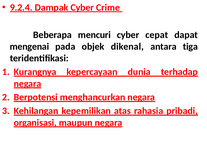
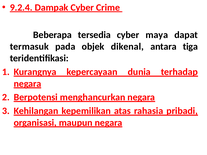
mencuri: mencuri -> tersedia (94, 35)
cepat: cepat -> maya (157, 35)
mengenai: mengenai -> termasuk (29, 47)
